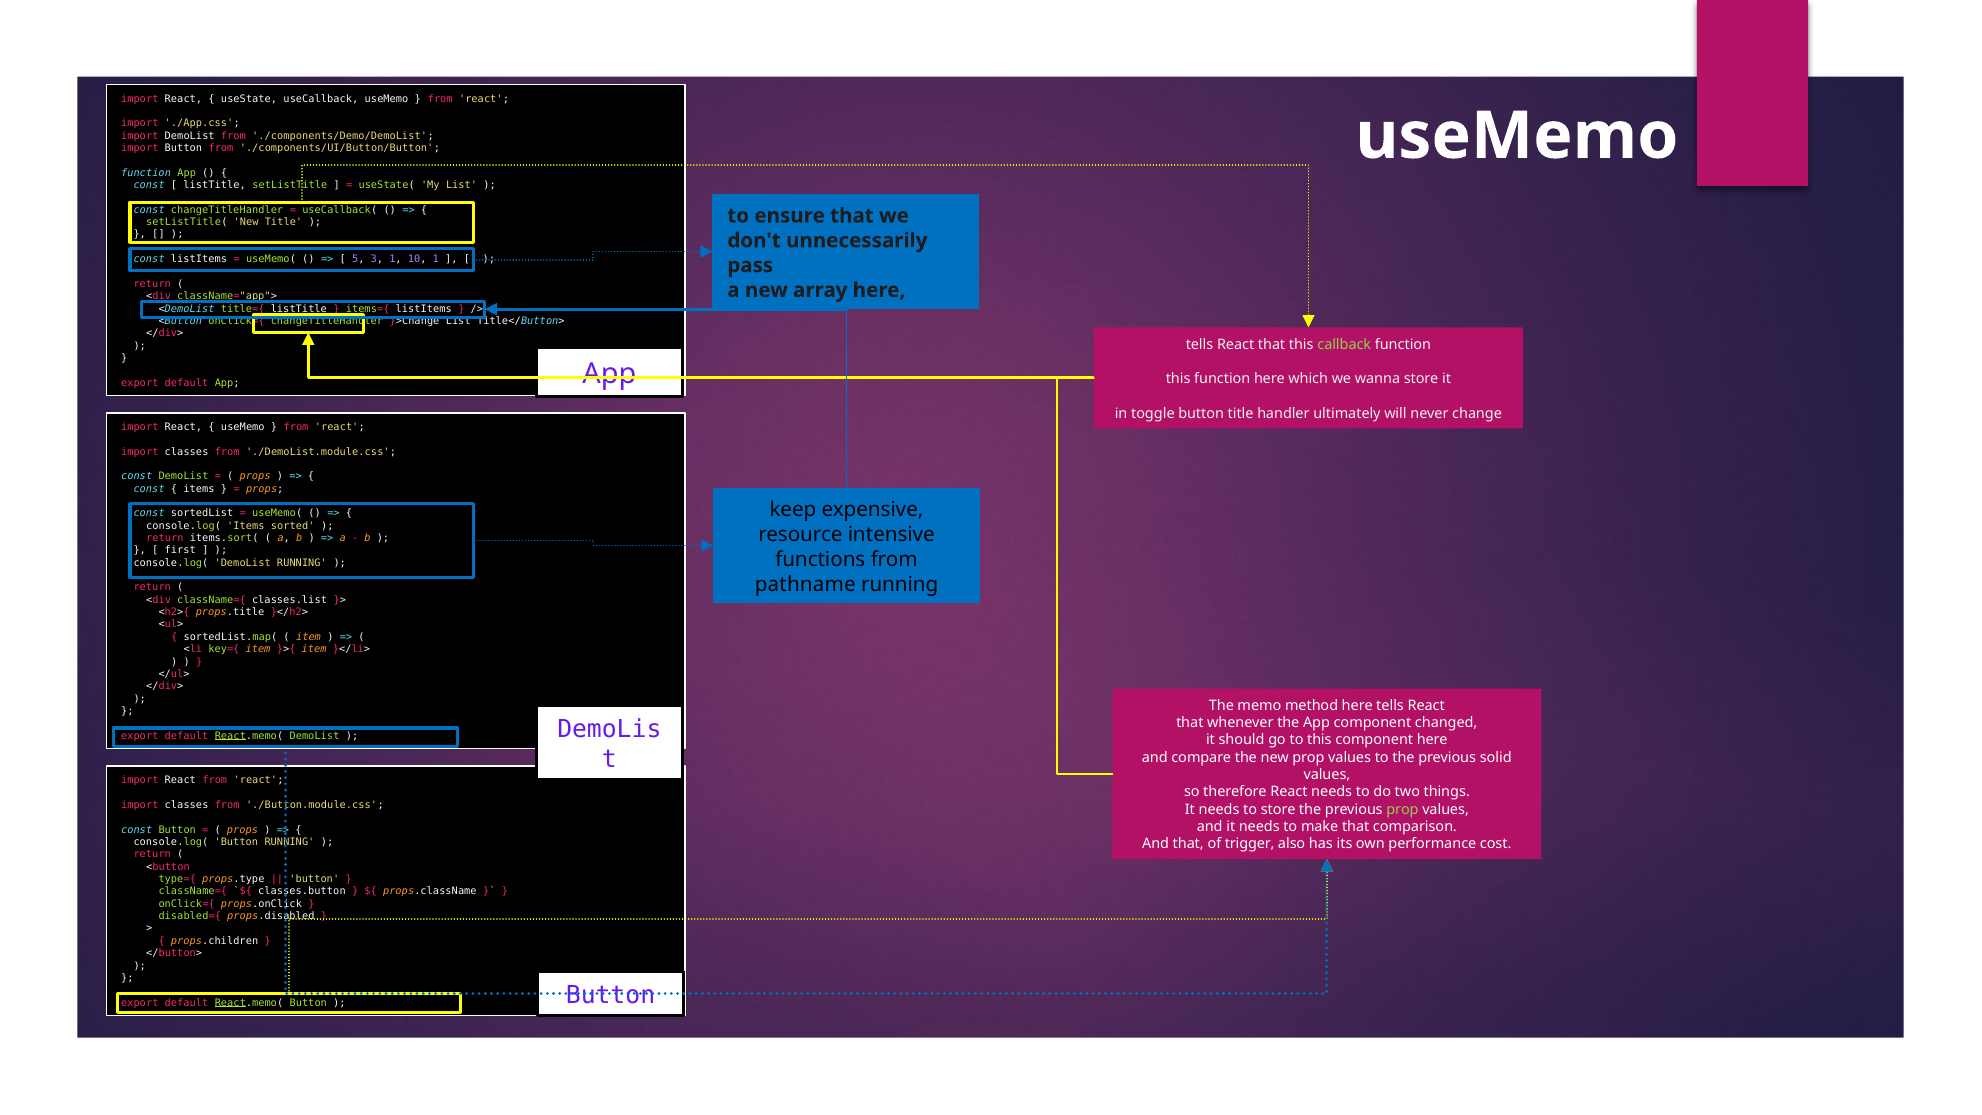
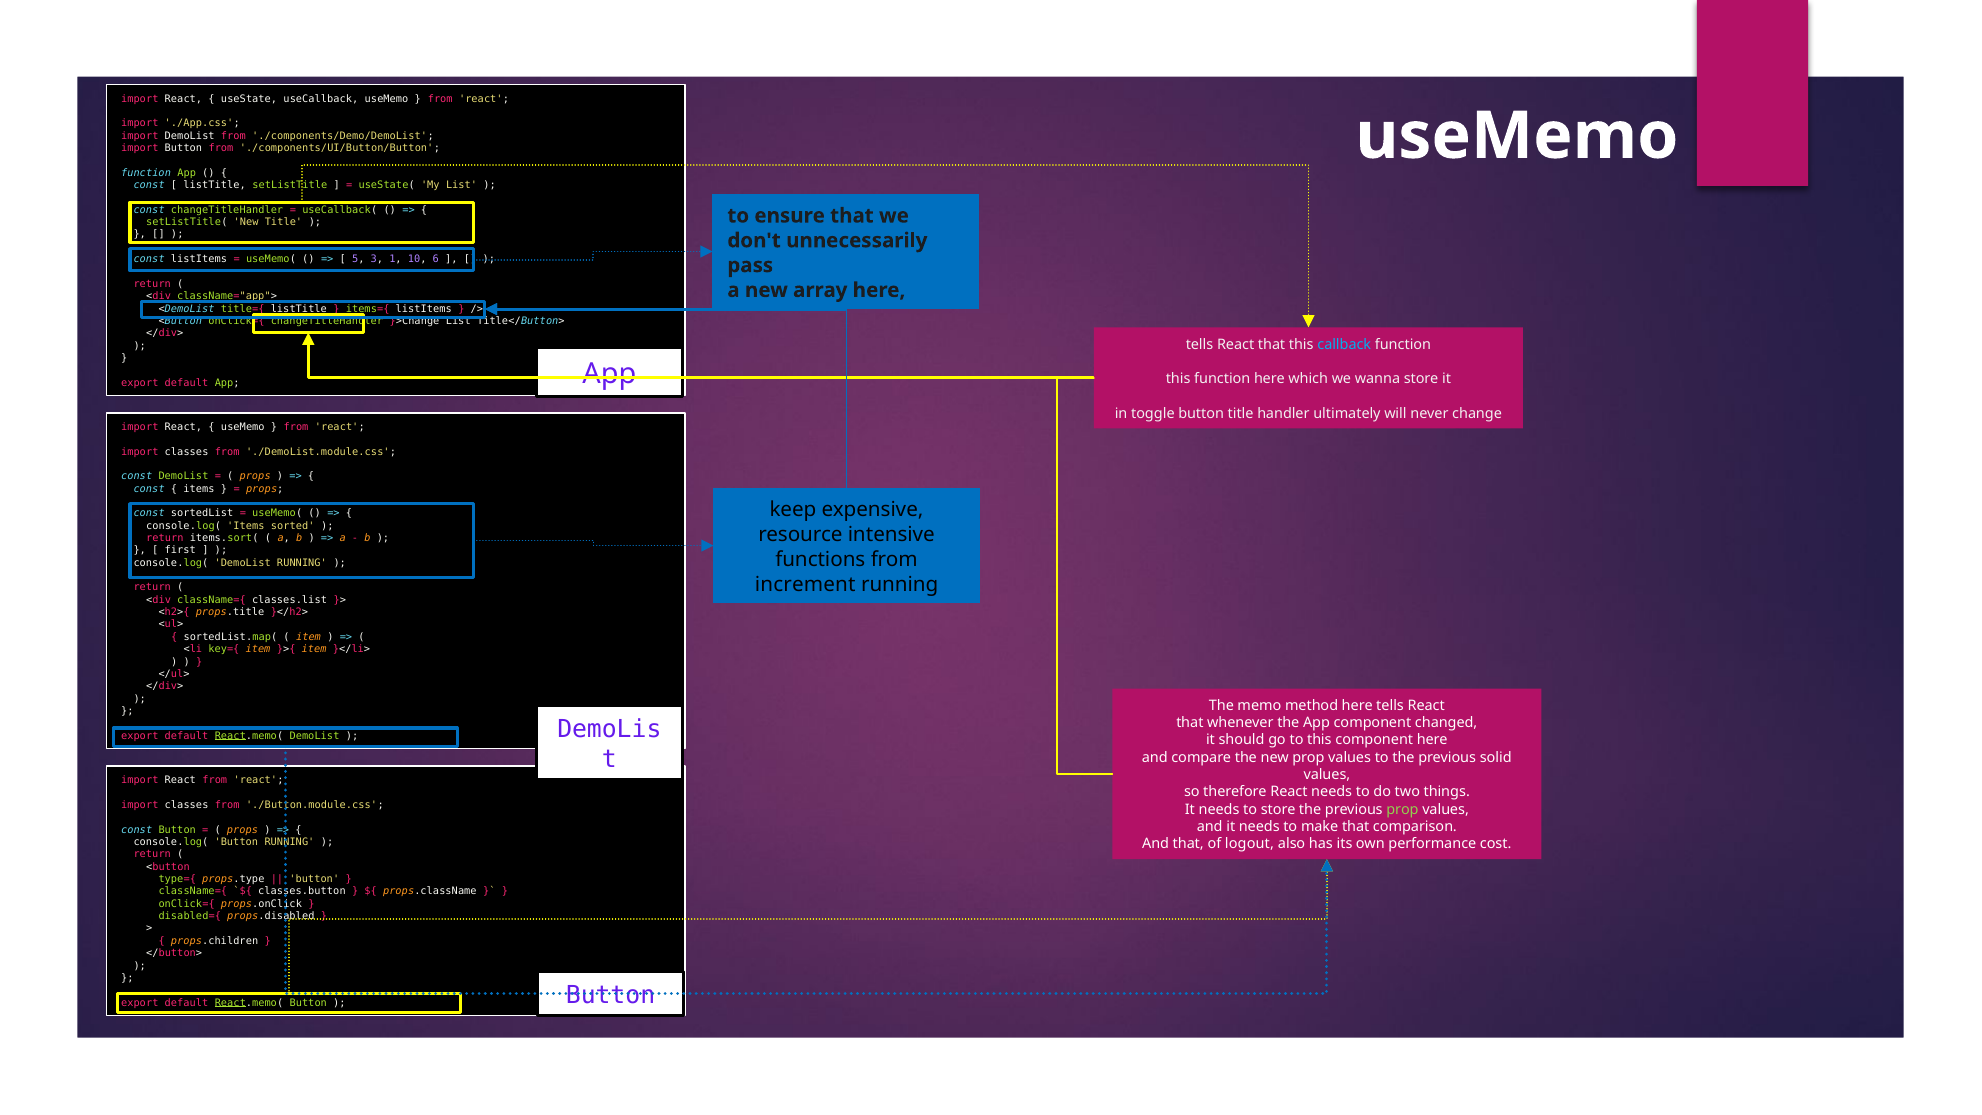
10 1: 1 -> 6 (436, 259)
callback colour: light green -> light blue (1344, 344)
pathname: pathname -> increment (805, 584)
trigger: trigger -> logout (1249, 844)
